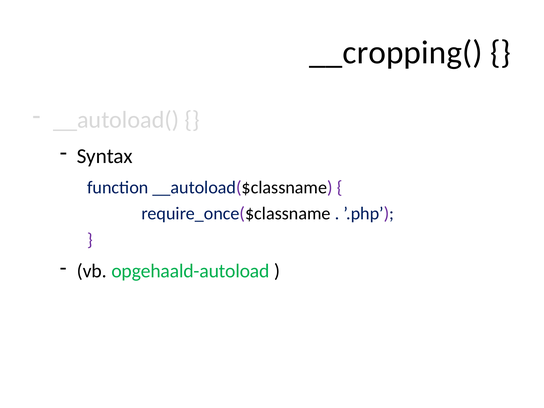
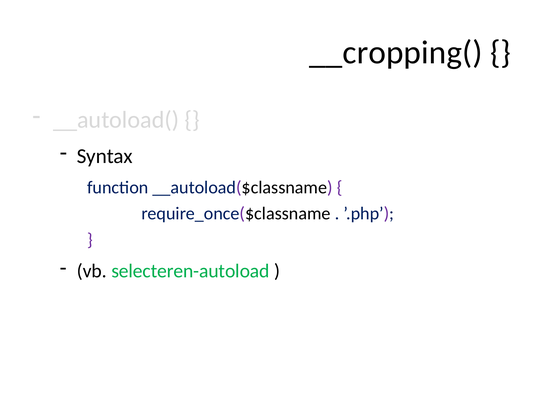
opgehaald-autoload: opgehaald-autoload -> selecteren-autoload (190, 271)
